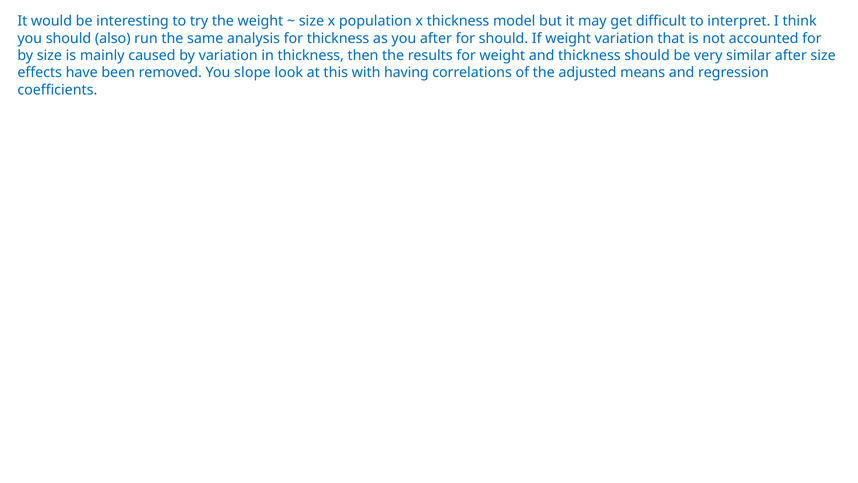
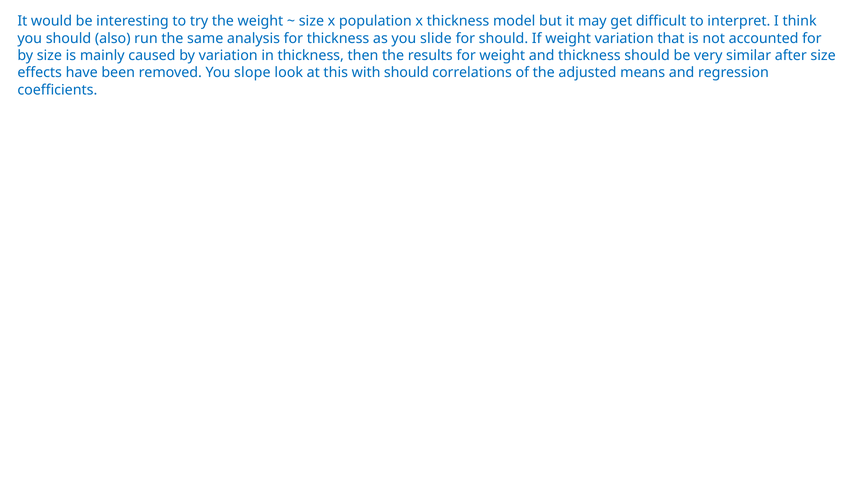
you after: after -> slide (436, 38)
with having: having -> should (406, 73)
